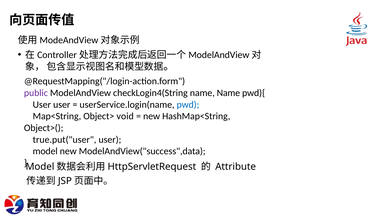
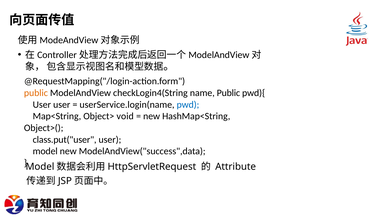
public colour: purple -> orange (36, 93)
name Name: Name -> Public (228, 93)
true.put("user: true.put("user -> class.put("user (65, 139)
